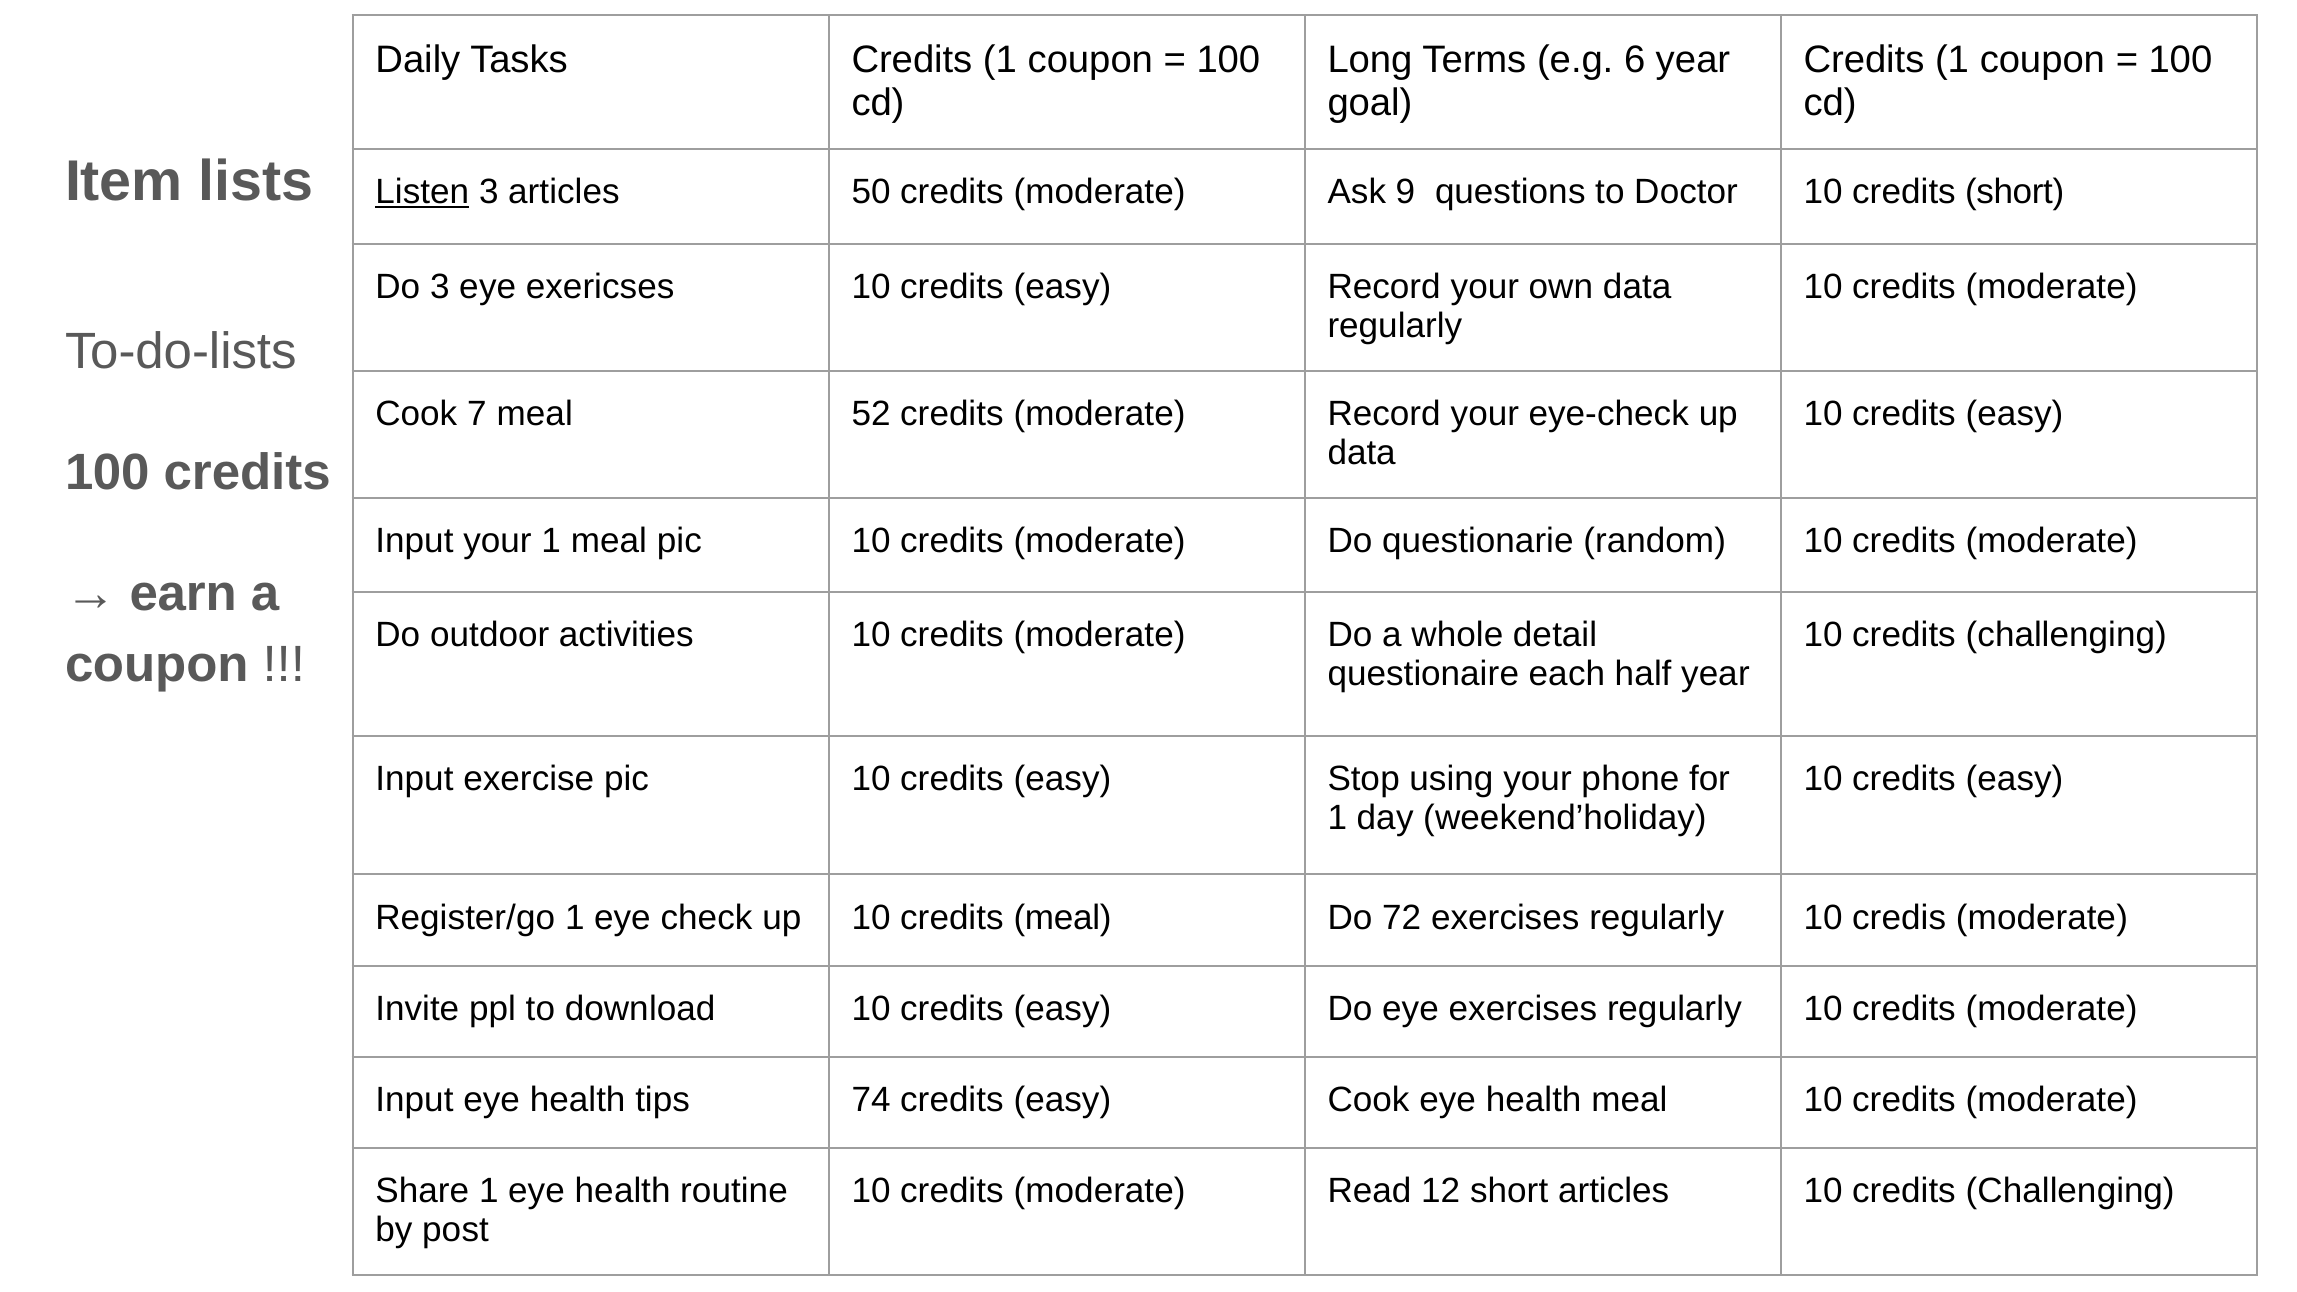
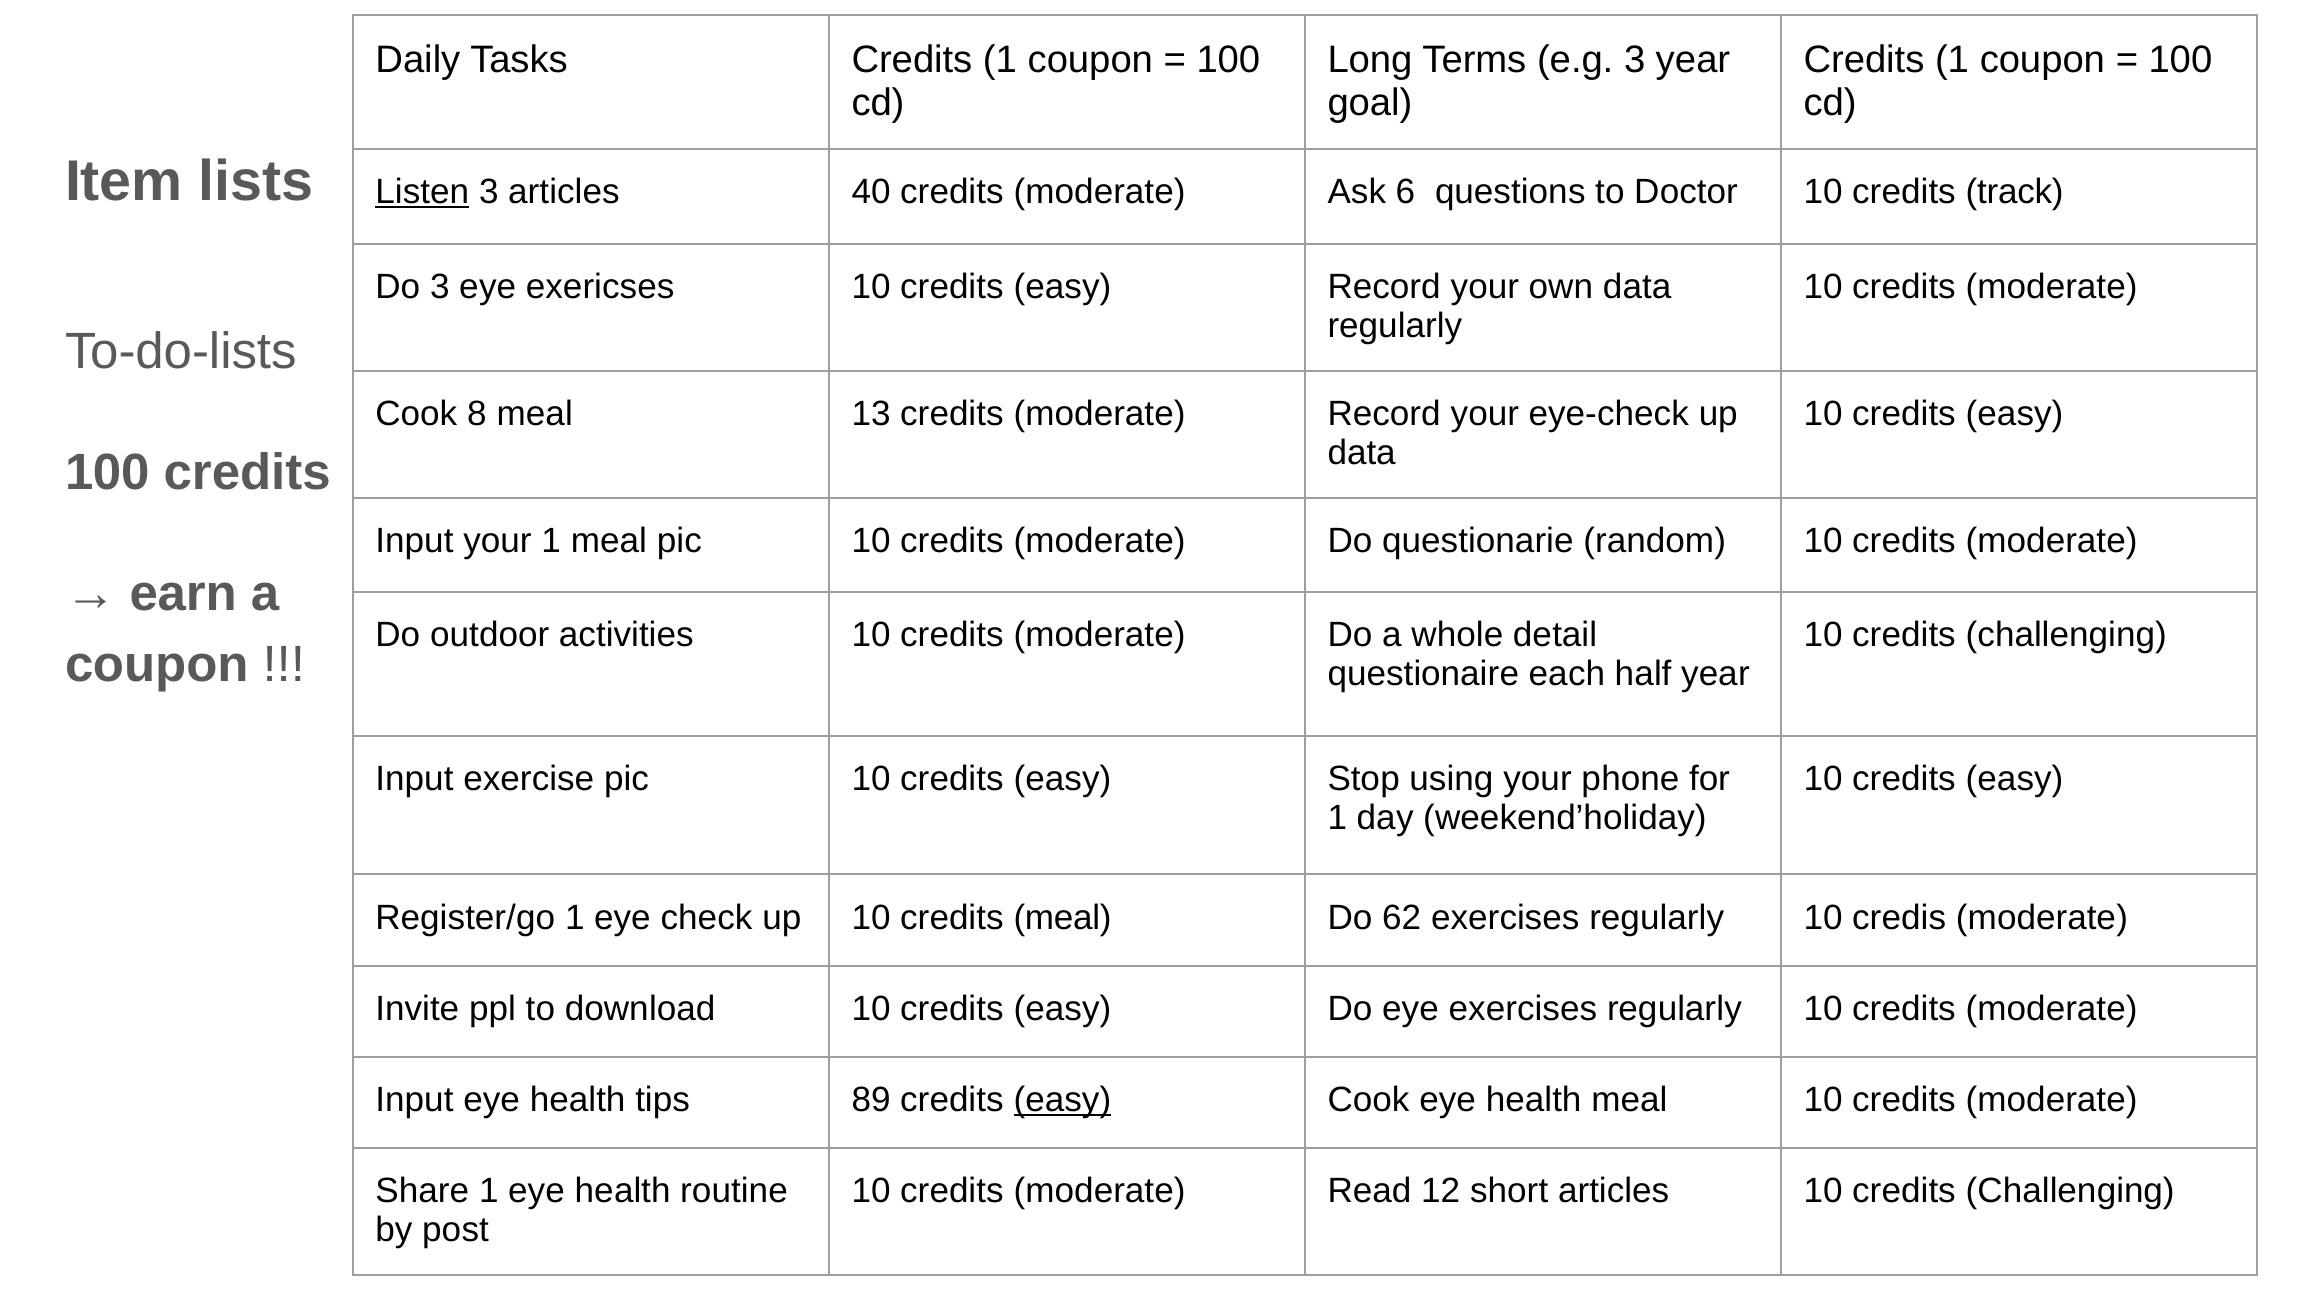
e.g 6: 6 -> 3 (1635, 60)
50: 50 -> 40 (871, 192)
9: 9 -> 6 (1405, 192)
credits short: short -> track (2015, 192)
7: 7 -> 8 (477, 414)
52: 52 -> 13 (871, 414)
72: 72 -> 62 (1402, 918)
74: 74 -> 89 (871, 1100)
easy underline: none -> present (1062, 1100)
